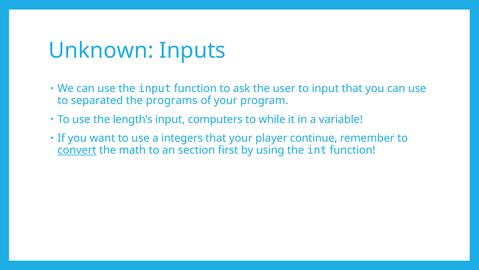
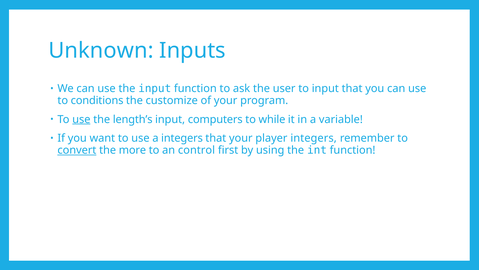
separated: separated -> conditions (97, 100)
programs: programs -> customize (172, 100)
use underline: none -> present (81, 119)
player continue: continue -> integers (314, 138)
math: math -> more (132, 150)
section: section -> control (196, 150)
